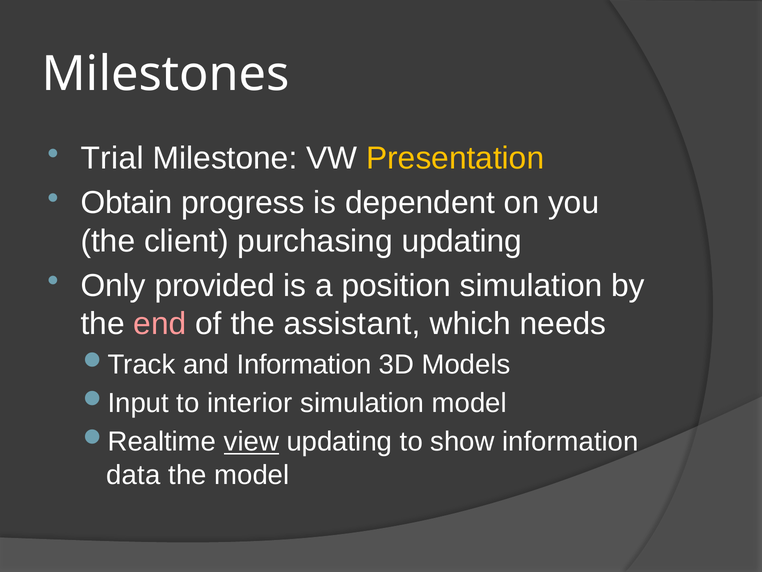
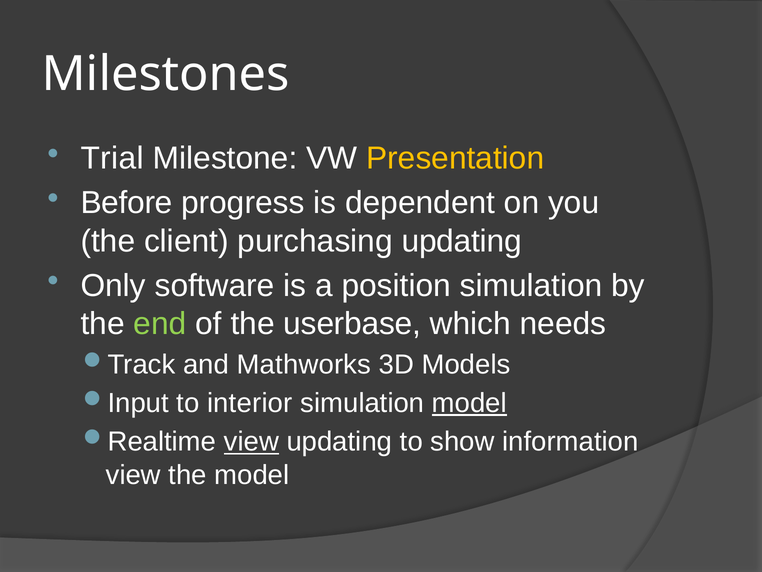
Obtain: Obtain -> Before (127, 203)
provided: provided -> software (215, 285)
end colour: pink -> light green (160, 323)
assistant: assistant -> userbase (352, 323)
and Information: Information -> Mathworks (304, 364)
model underline: none -> present (469, 403)
data: data -> view (133, 475)
